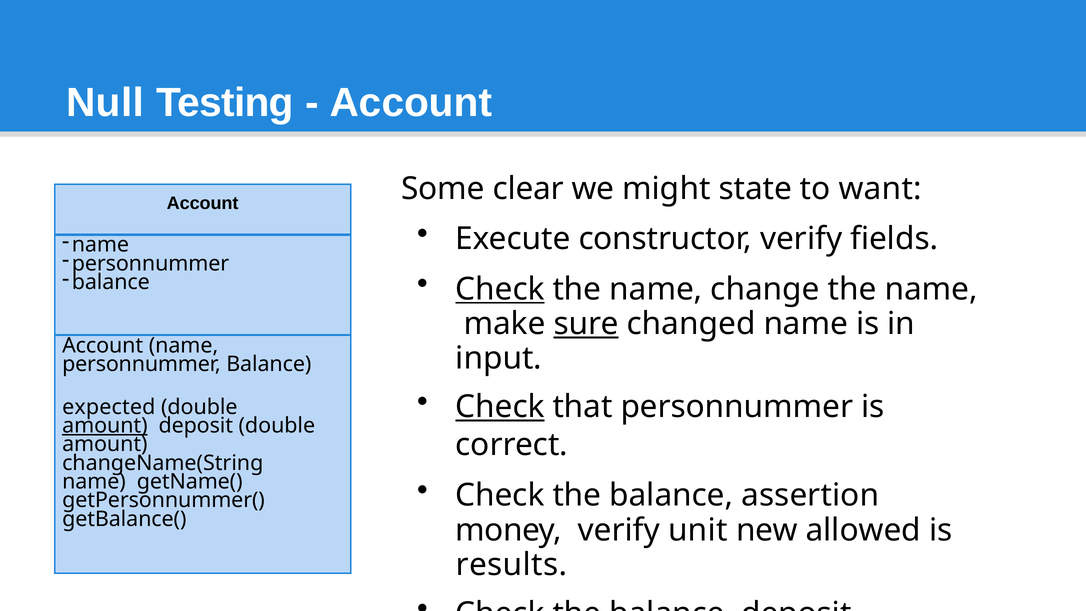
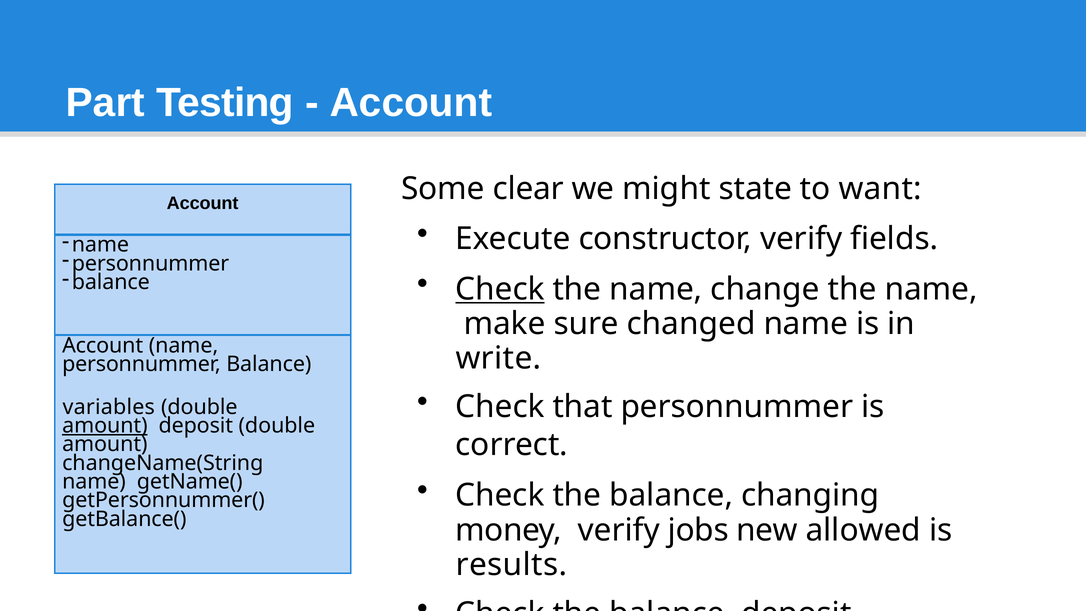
Null: Null -> Part (105, 103)
sure underline: present -> none (586, 324)
input: input -> write (498, 358)
Check underline: present -> none (500, 407)
expected: expected -> variables (109, 407)
assertion: assertion -> changing (810, 495)
unit: unit -> jobs (698, 530)
